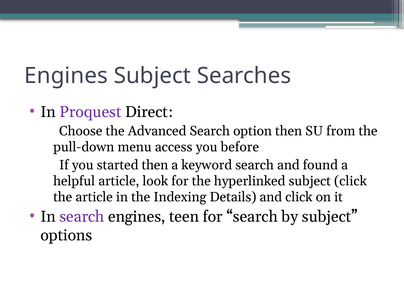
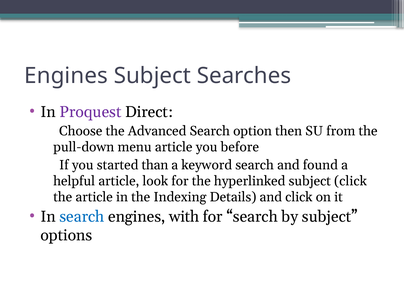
menu access: access -> article (174, 147)
started then: then -> than (155, 165)
search colour: purple -> blue (82, 217)
teen: teen -> with (184, 217)
